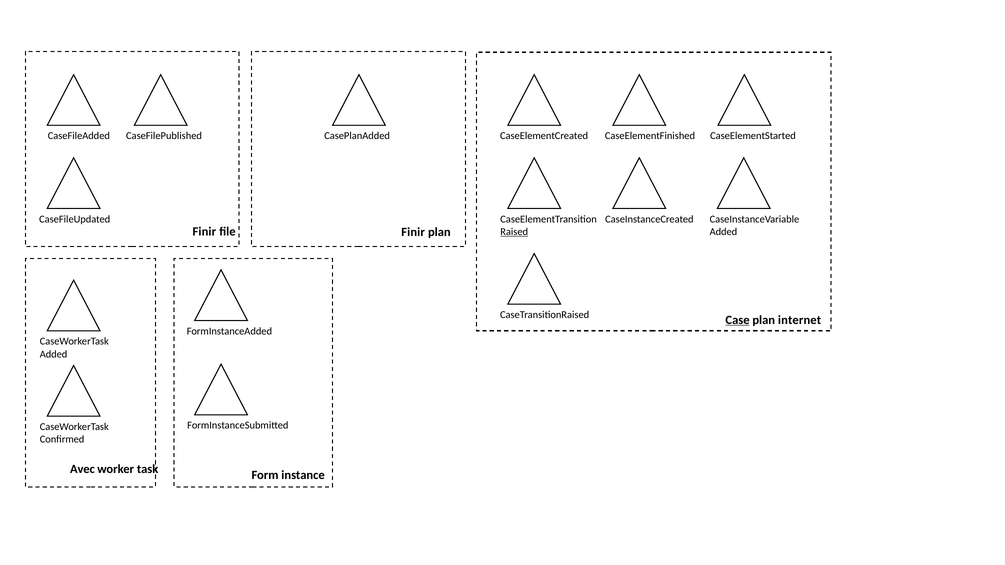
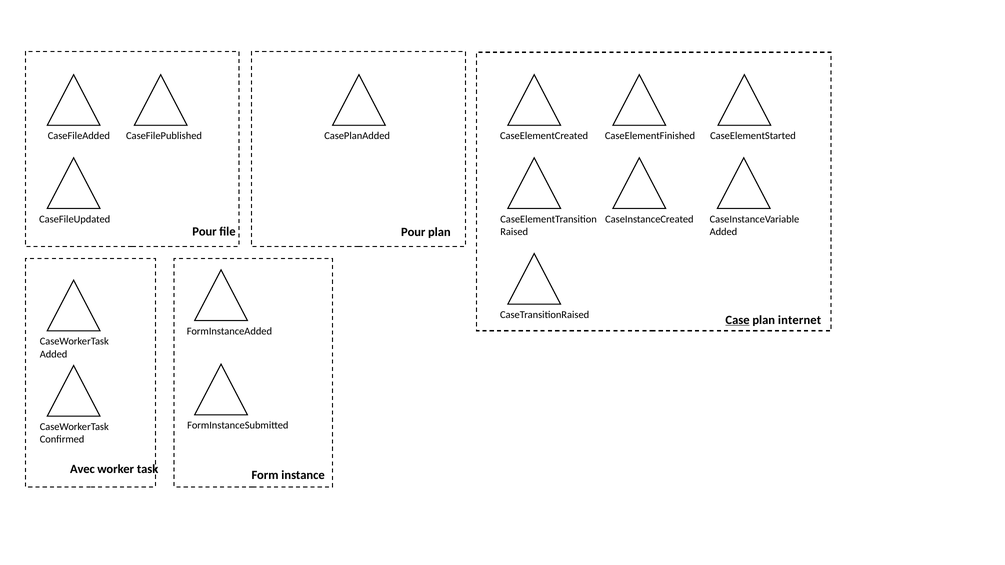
Finir: Finir -> Pour (204, 232)
file Finir: Finir -> Pour (413, 232)
Raised underline: present -> none (514, 232)
